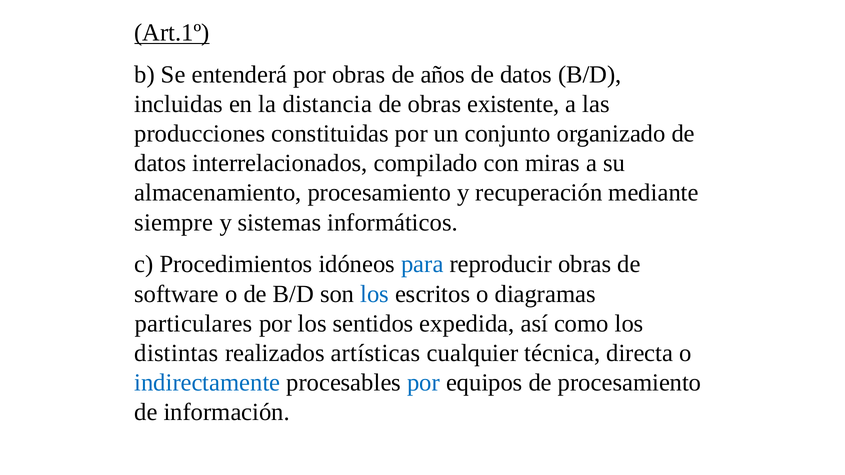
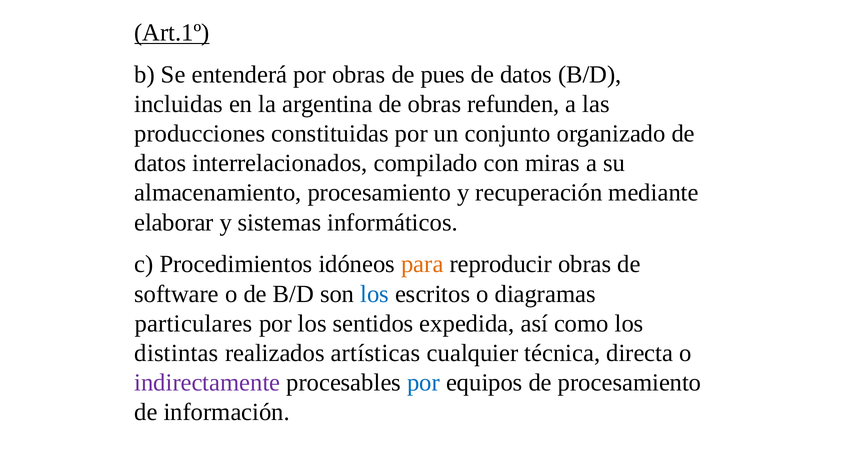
años: años -> pues (443, 75)
distancia: distancia -> argentina (327, 104)
existente: existente -> refunden (513, 104)
siempre: siempre -> elaborar (174, 223)
para colour: blue -> orange (422, 265)
indirectamente colour: blue -> purple (207, 383)
